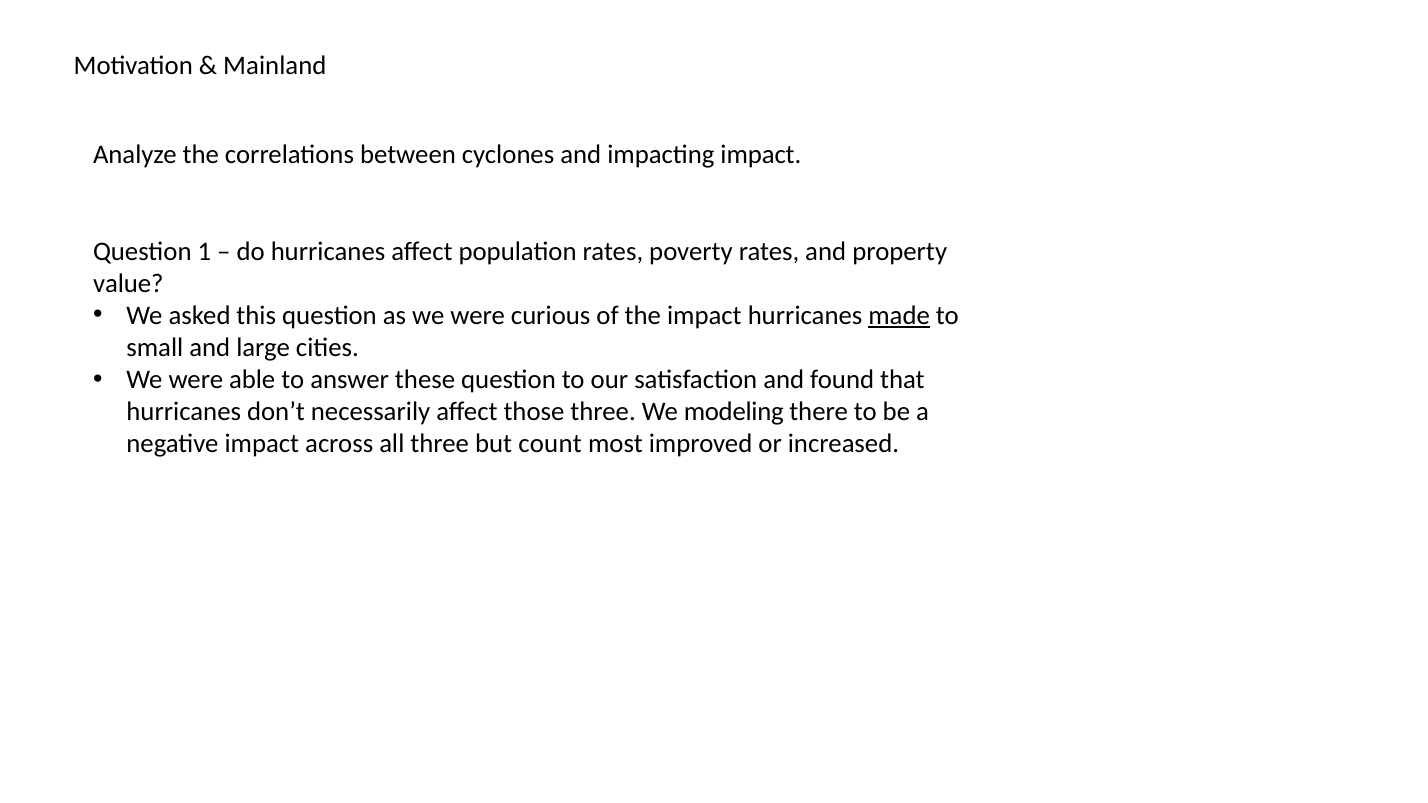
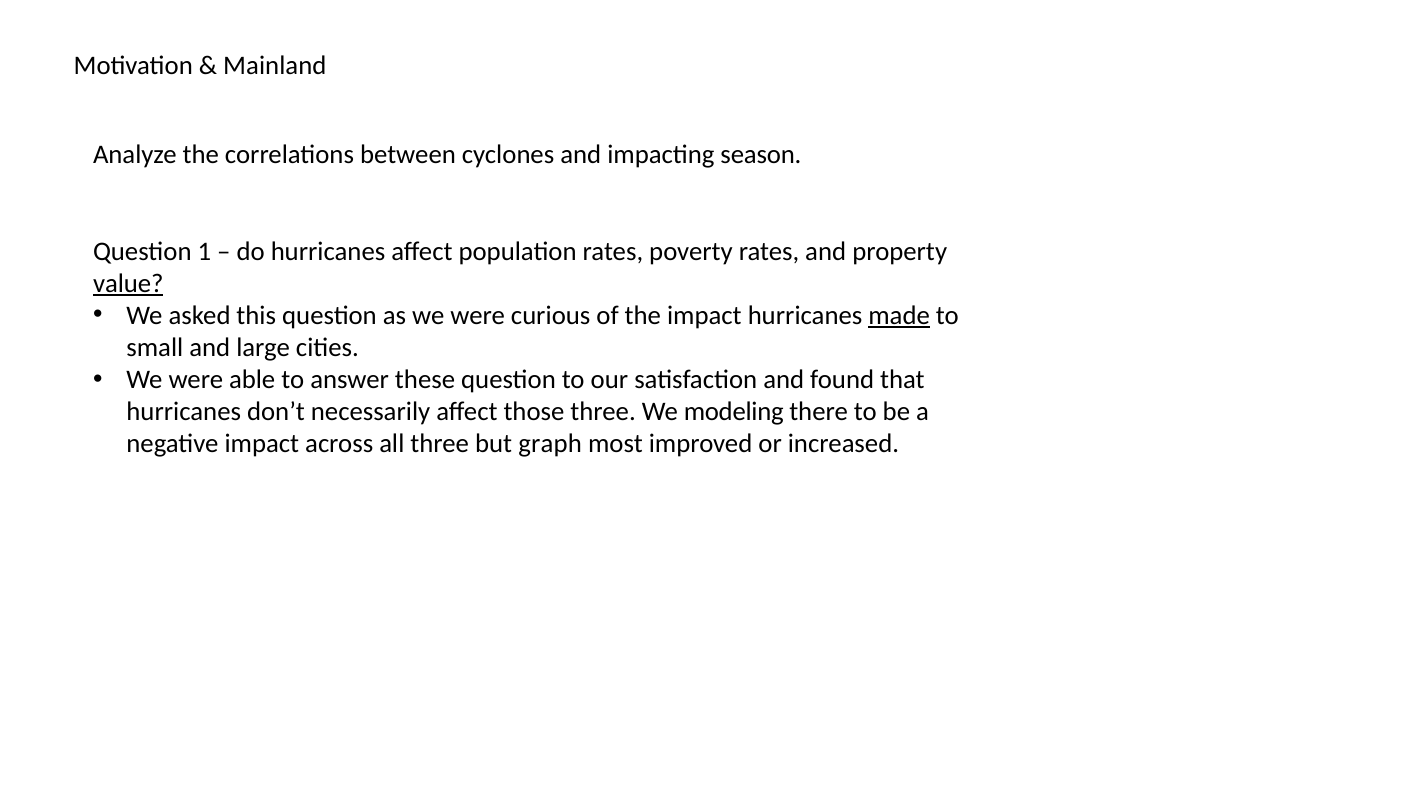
impacting impact: impact -> season (761, 155)
value underline: none -> present (128, 284)
count: count -> graph (550, 444)
